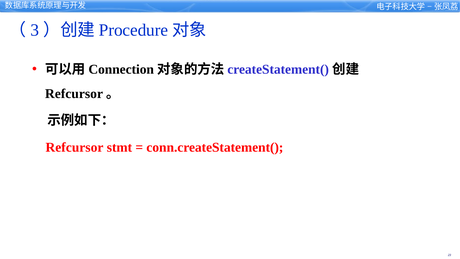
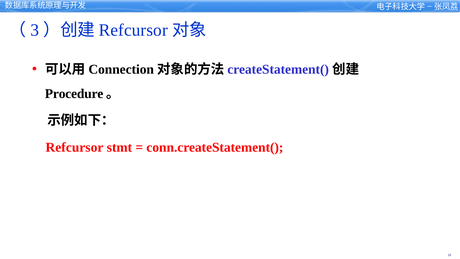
Procedure: Procedure -> Refcursor (133, 30)
Refcursor: Refcursor -> Procedure (74, 94)
